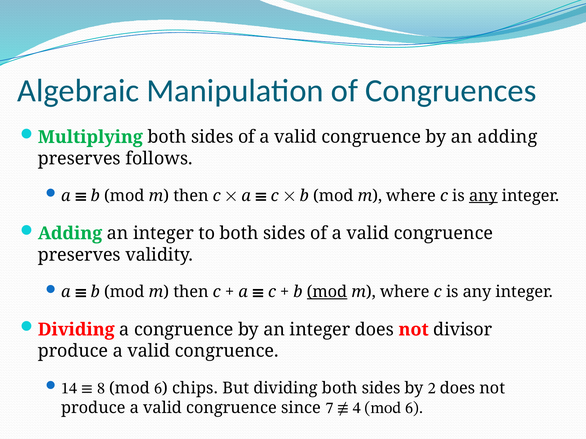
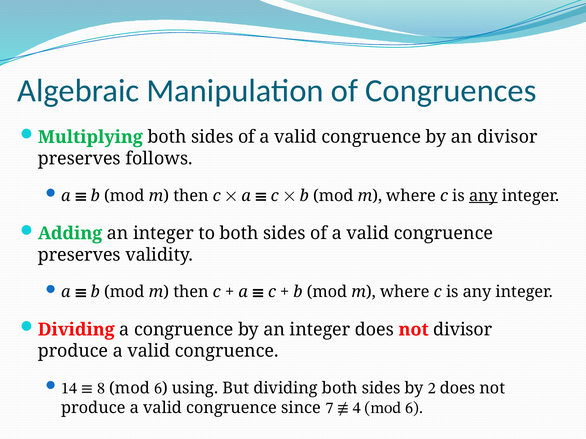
an adding: adding -> divisor (507, 137)
mod underline: present -> none (327, 292)
chips: chips -> using (195, 389)
